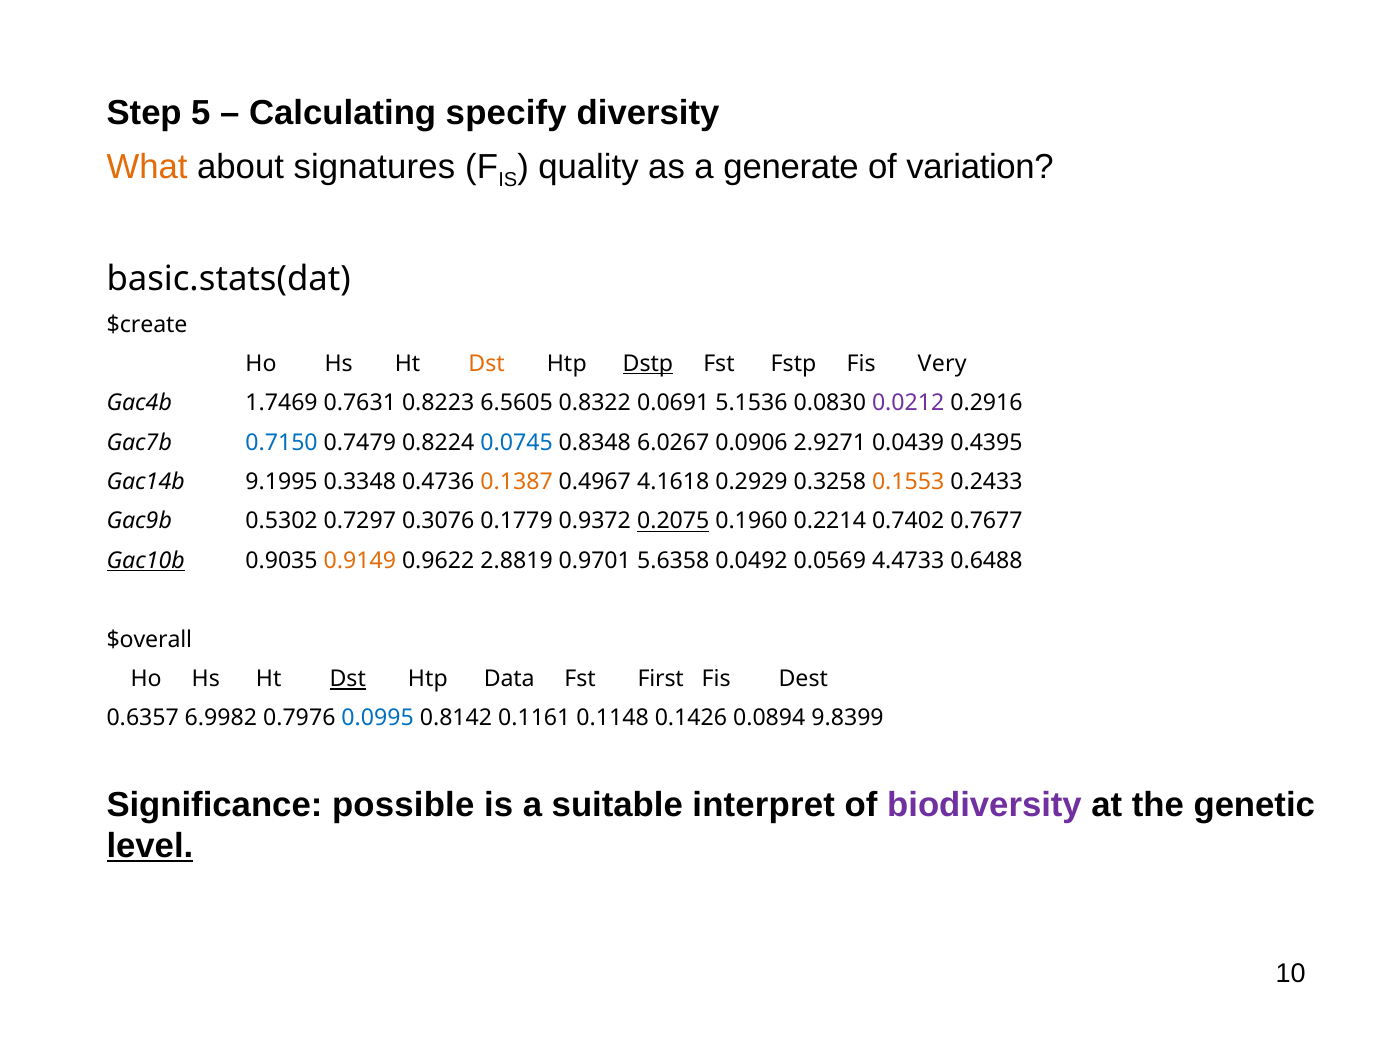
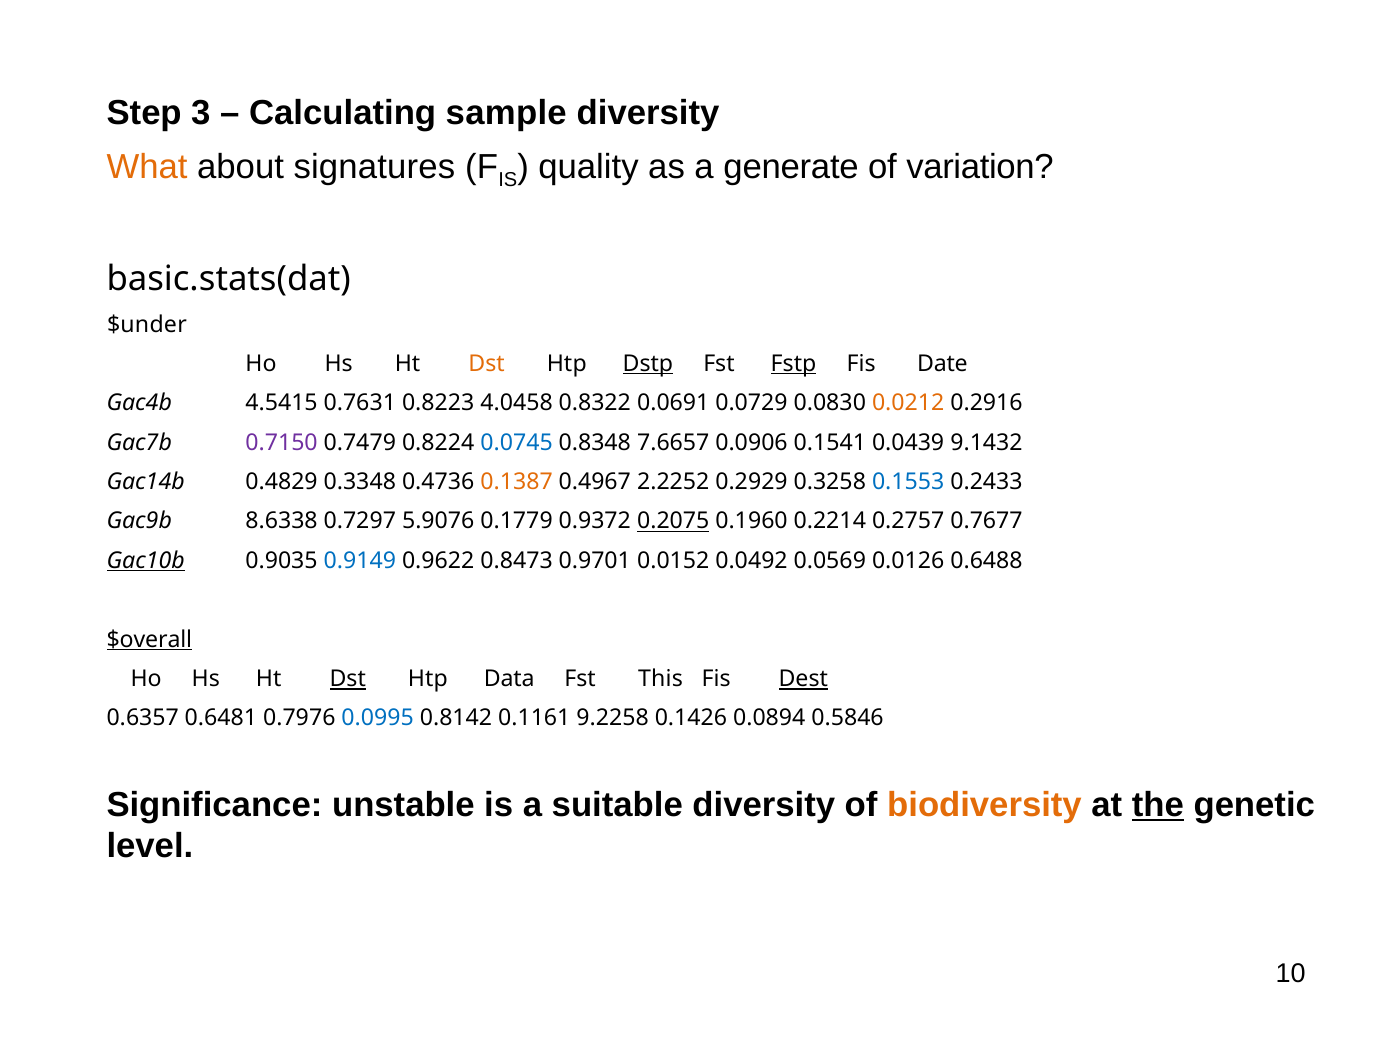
5: 5 -> 3 (201, 113)
specify: specify -> sample (506, 113)
$create: $create -> $under (147, 324)
Fstp underline: none -> present (794, 364)
Very: Very -> Date (942, 364)
1.7469: 1.7469 -> 4.5415 (282, 403)
6.5605: 6.5605 -> 4.0458 (517, 403)
5.1536: 5.1536 -> 0.0729 (751, 403)
0.0212 colour: purple -> orange (908, 403)
0.7150 colour: blue -> purple (282, 442)
6.0267: 6.0267 -> 7.6657 (673, 442)
2.9271: 2.9271 -> 0.1541 (830, 442)
0.4395: 0.4395 -> 9.1432 (987, 442)
9.1995: 9.1995 -> 0.4829 (282, 482)
4.1618: 4.1618 -> 2.2252 (673, 482)
0.1553 colour: orange -> blue (908, 482)
0.5302: 0.5302 -> 8.6338 (282, 521)
0.3076: 0.3076 -> 5.9076 (438, 521)
0.7402: 0.7402 -> 0.2757 (908, 521)
0.9149 colour: orange -> blue (360, 561)
2.8819: 2.8819 -> 0.8473 (517, 561)
5.6358: 5.6358 -> 0.0152 (673, 561)
4.4733: 4.4733 -> 0.0126 (908, 561)
$overall underline: none -> present (149, 639)
First: First -> This (660, 679)
Dest underline: none -> present (803, 679)
6.9982: 6.9982 -> 0.6481 (221, 718)
0.1148: 0.1148 -> 9.2258 (613, 718)
9.8399: 9.8399 -> 0.5846 (848, 718)
possible: possible -> unstable (403, 805)
suitable interpret: interpret -> diversity (764, 805)
biodiversity colour: purple -> orange (985, 805)
the underline: none -> present (1158, 805)
level underline: present -> none (150, 846)
